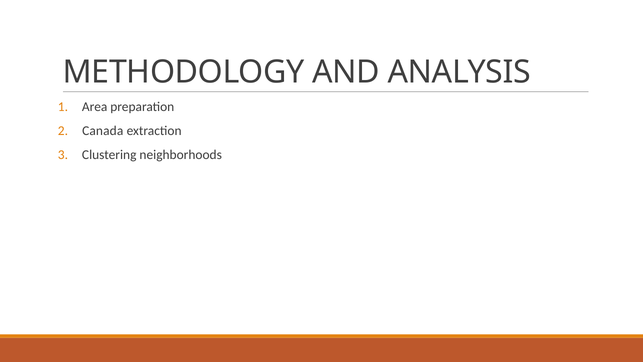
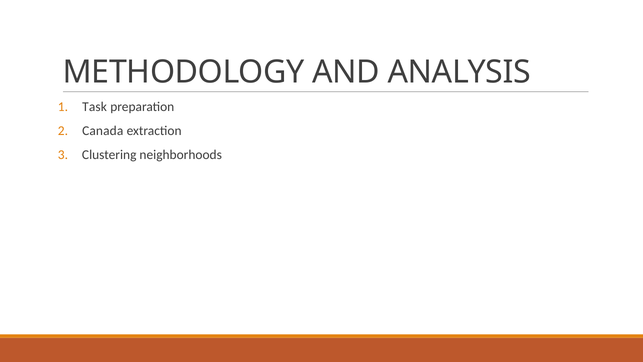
Area: Area -> Task (95, 107)
